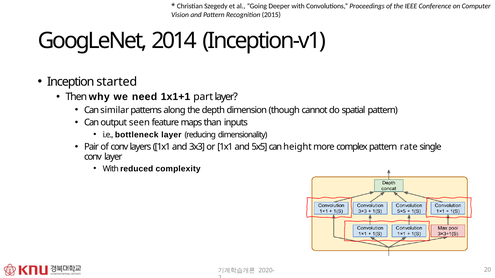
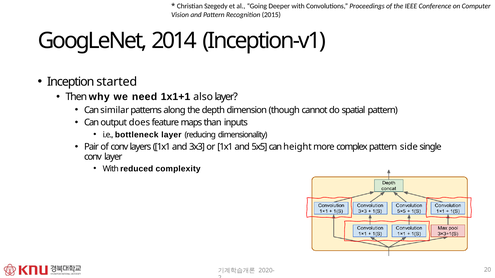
part: part -> also (203, 97)
seen: seen -> does (139, 123)
rate: rate -> side (409, 147)
